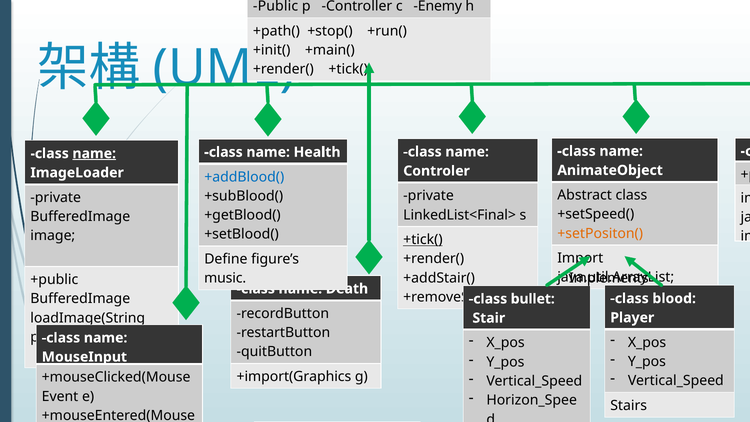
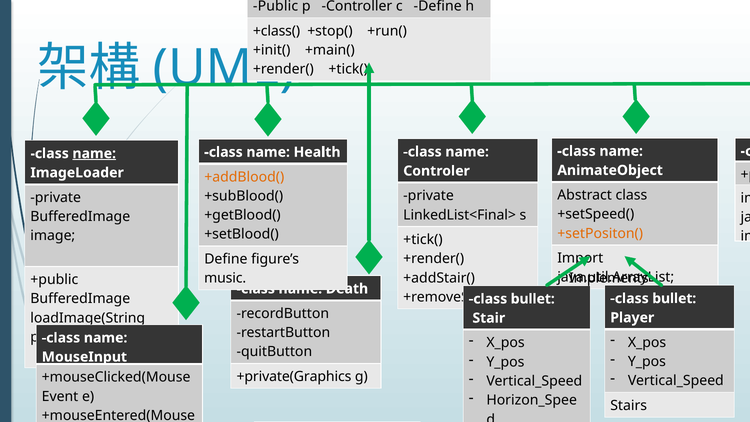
c Enemy: Enemy -> Define (438, 6)
+path(: +path( -> +class( (277, 31)
+addBlood( colour: blue -> orange (244, 177)
+tick( underline: present -> none (423, 240)
blood: blood -> bullet (674, 298)
+import(Graphics: +import(Graphics -> +private(Graphics (294, 376)
